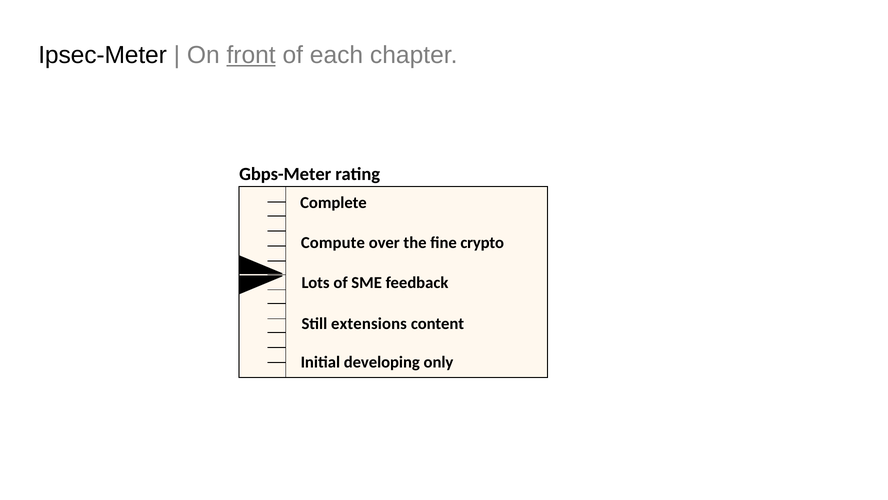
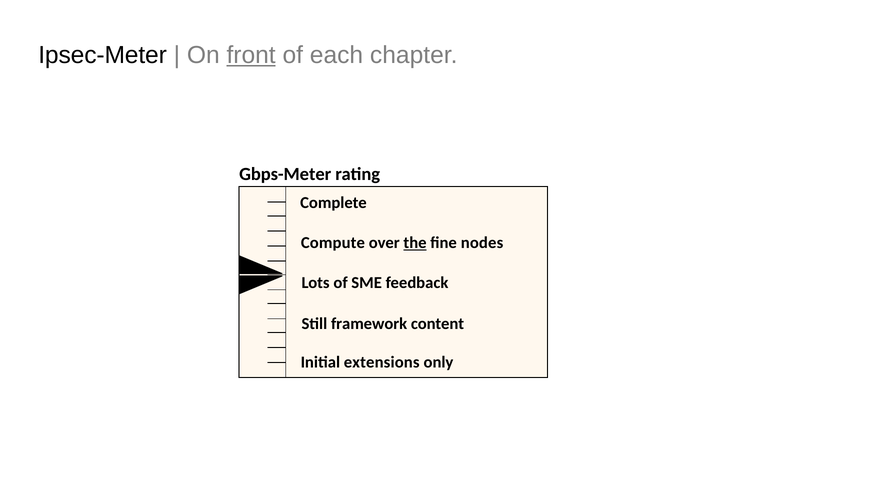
the underline: none -> present (415, 243)
crypto: crypto -> nodes (482, 243)
extensions: extensions -> framework (369, 324)
developing: developing -> extensions (382, 362)
